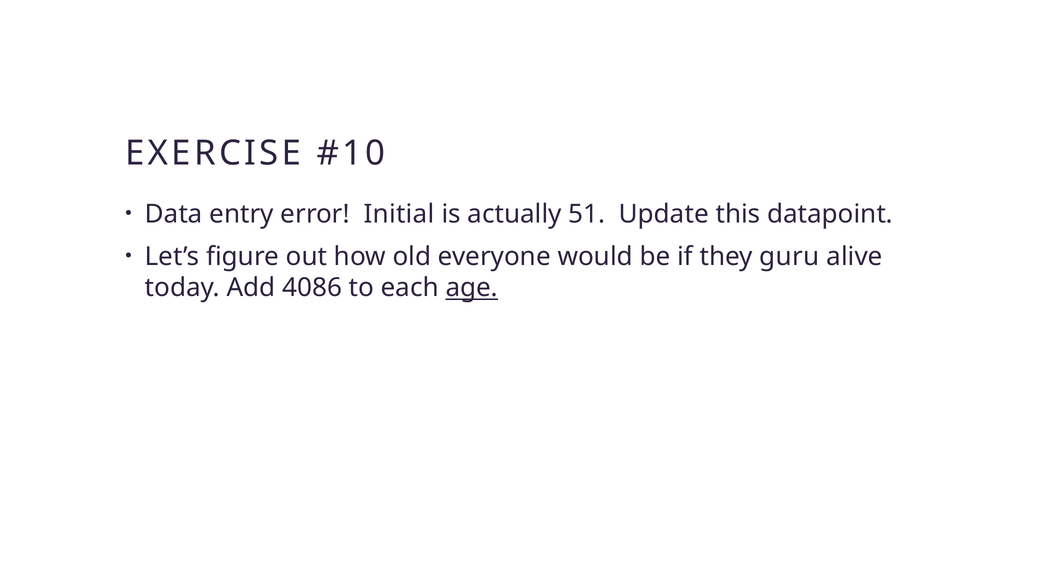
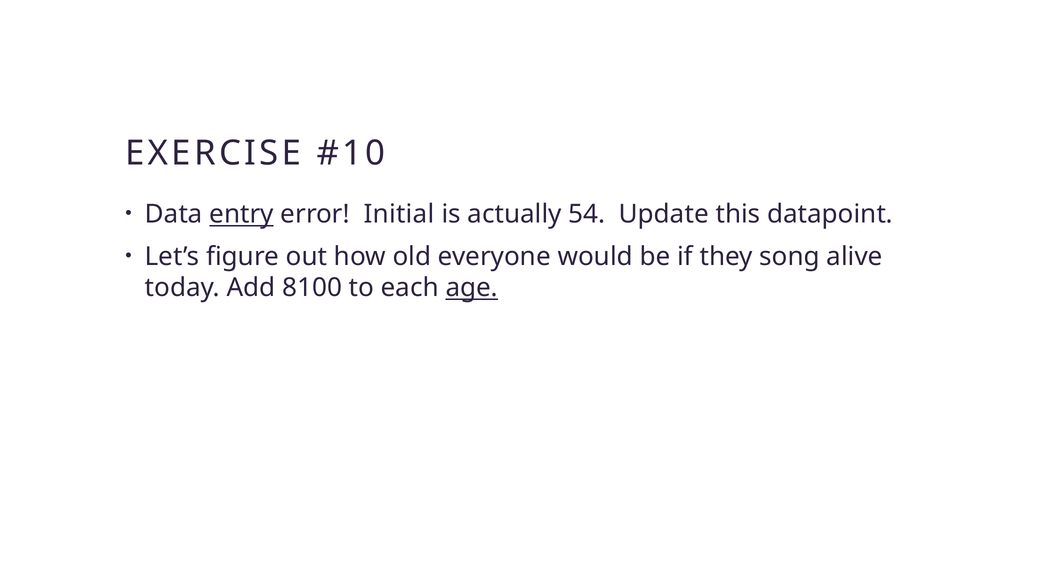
entry underline: none -> present (242, 214)
51: 51 -> 54 (587, 214)
guru: guru -> song (790, 257)
4086: 4086 -> 8100 (312, 288)
